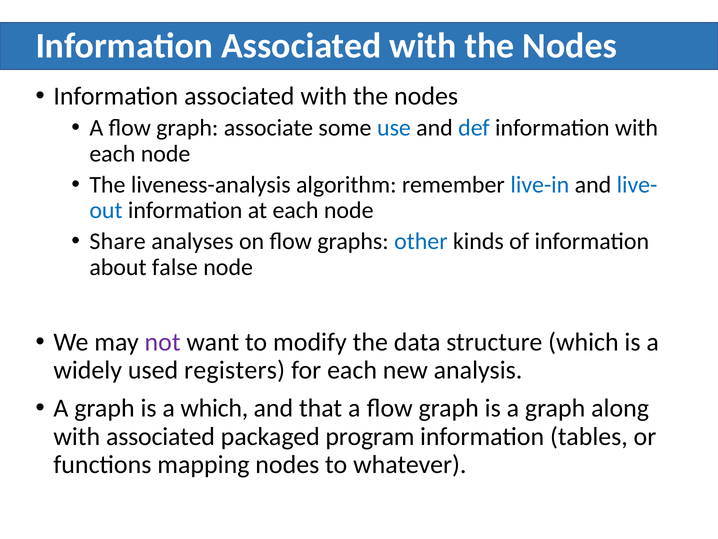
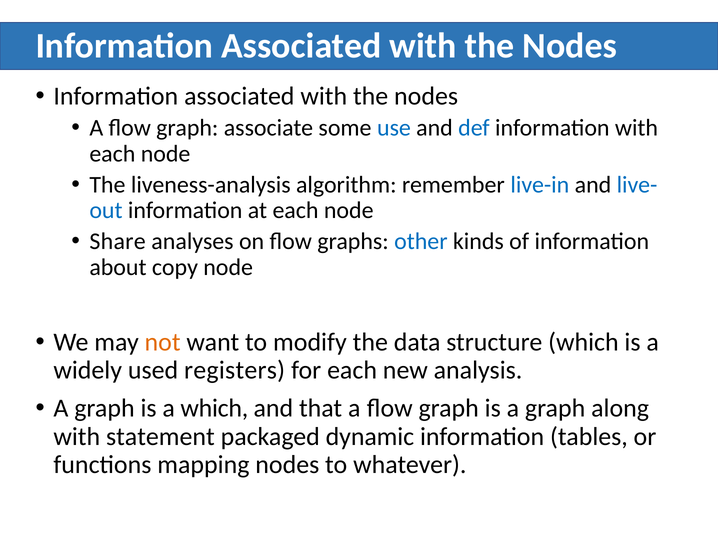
false: false -> copy (175, 267)
not colour: purple -> orange (163, 342)
with associated: associated -> statement (160, 436)
program: program -> dynamic (370, 436)
